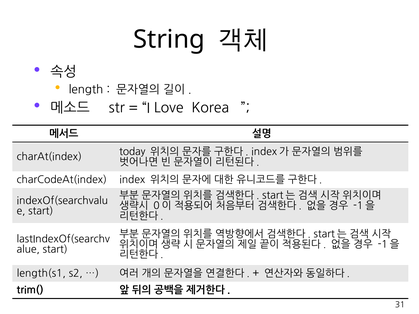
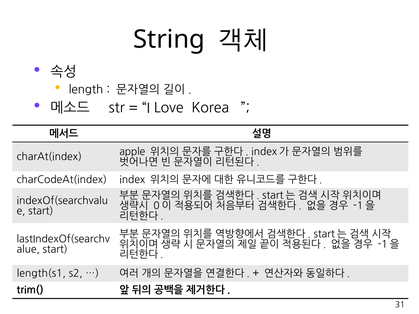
today: today -> apple (132, 152)
